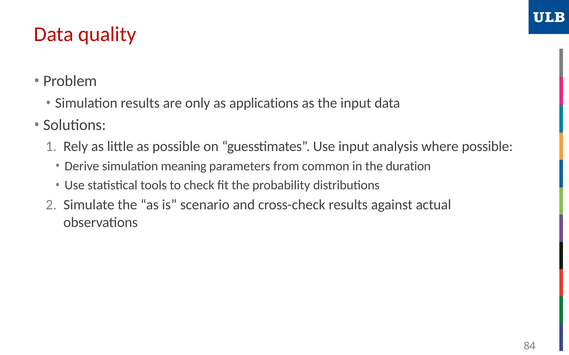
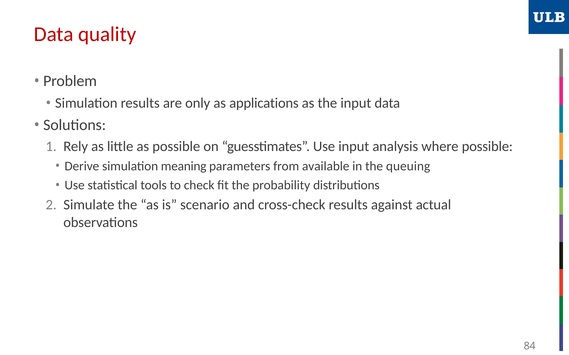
common: common -> available (326, 166)
duration: duration -> queuing (408, 166)
